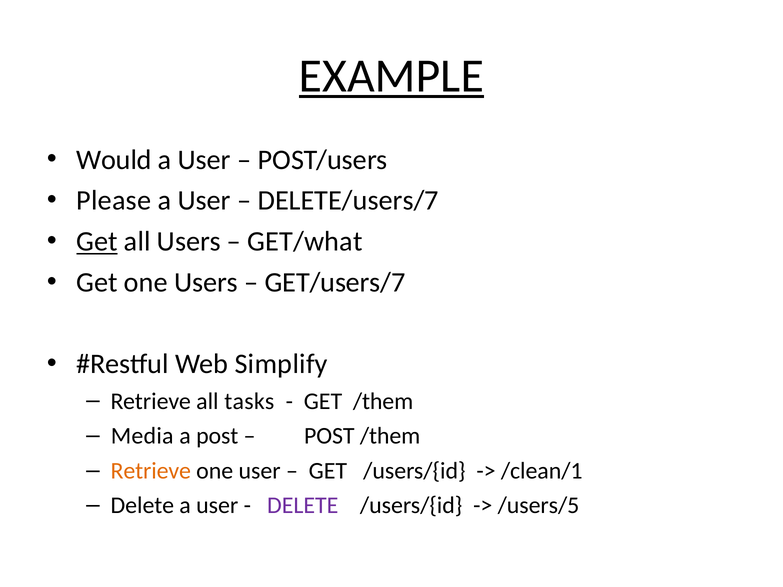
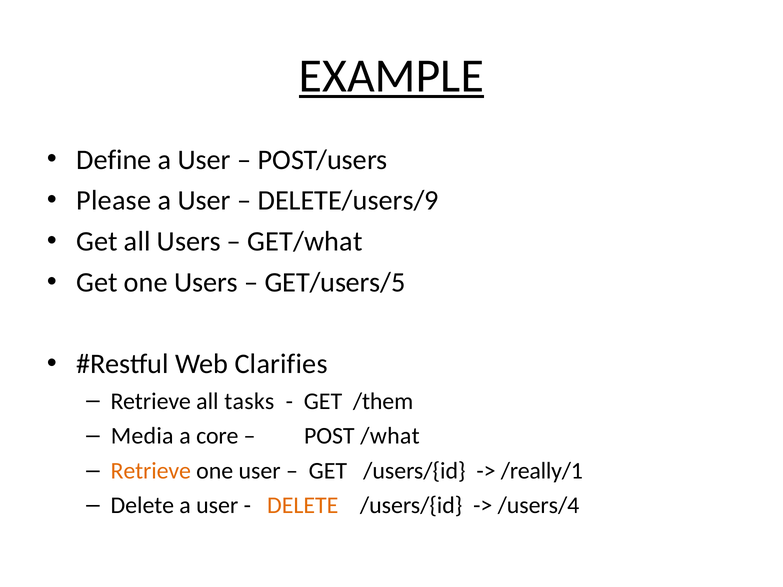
Would: Would -> Define (114, 160)
DELETE/users/7: DELETE/users/7 -> DELETE/users/9 (348, 201)
Get underline: present -> none (97, 242)
GET/users/7: GET/users/7 -> GET/users/5 (335, 283)
Simplify: Simplify -> Clarifies (281, 364)
a post: post -> core (217, 436)
POST /them: /them -> /what (390, 436)
/clean/1: /clean/1 -> /really/1 (542, 471)
DELETE colour: purple -> orange (303, 506)
/users/5: /users/5 -> /users/4 (538, 506)
